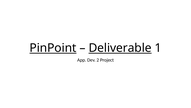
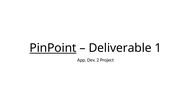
Deliverable underline: present -> none (120, 48)
